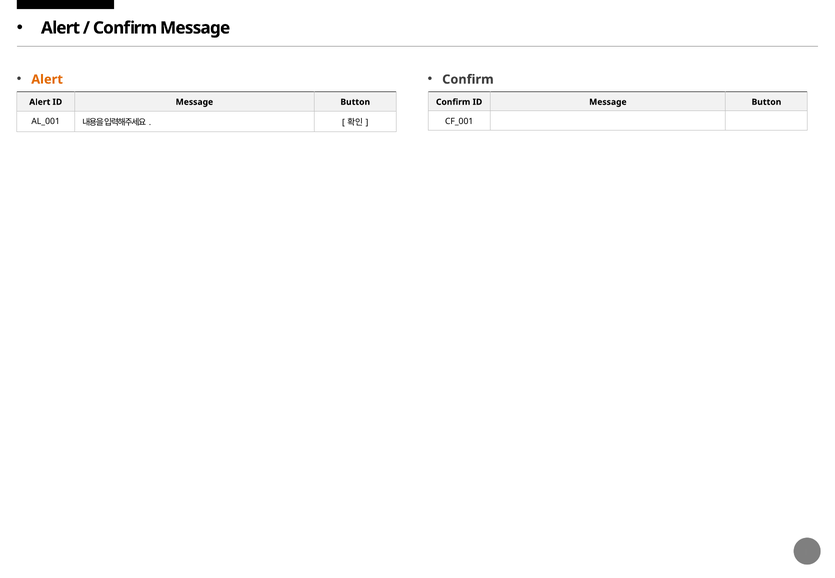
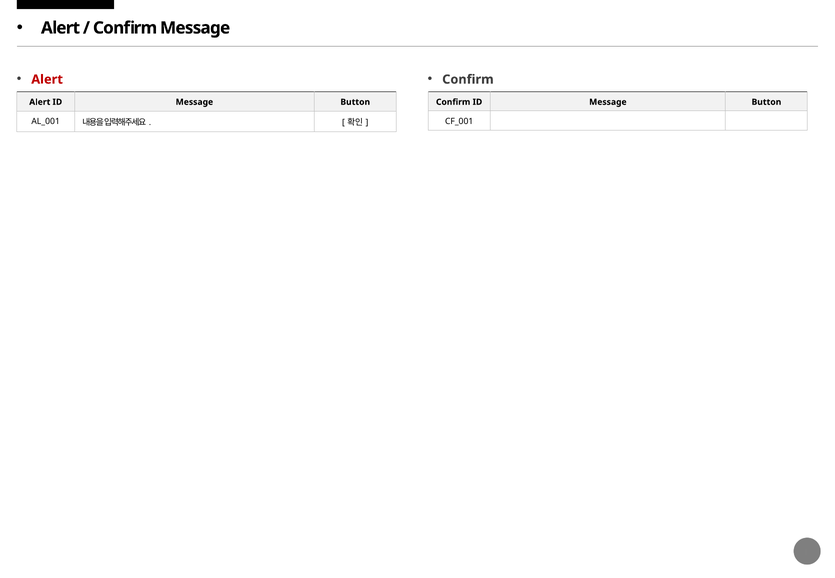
Alert colour: orange -> red (47, 79)
